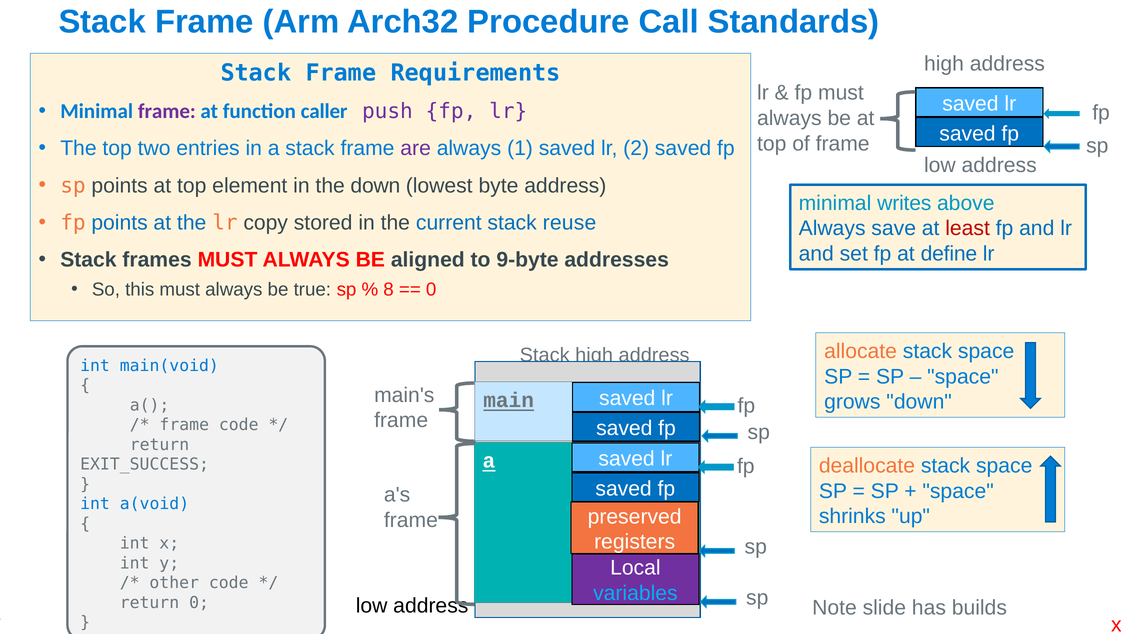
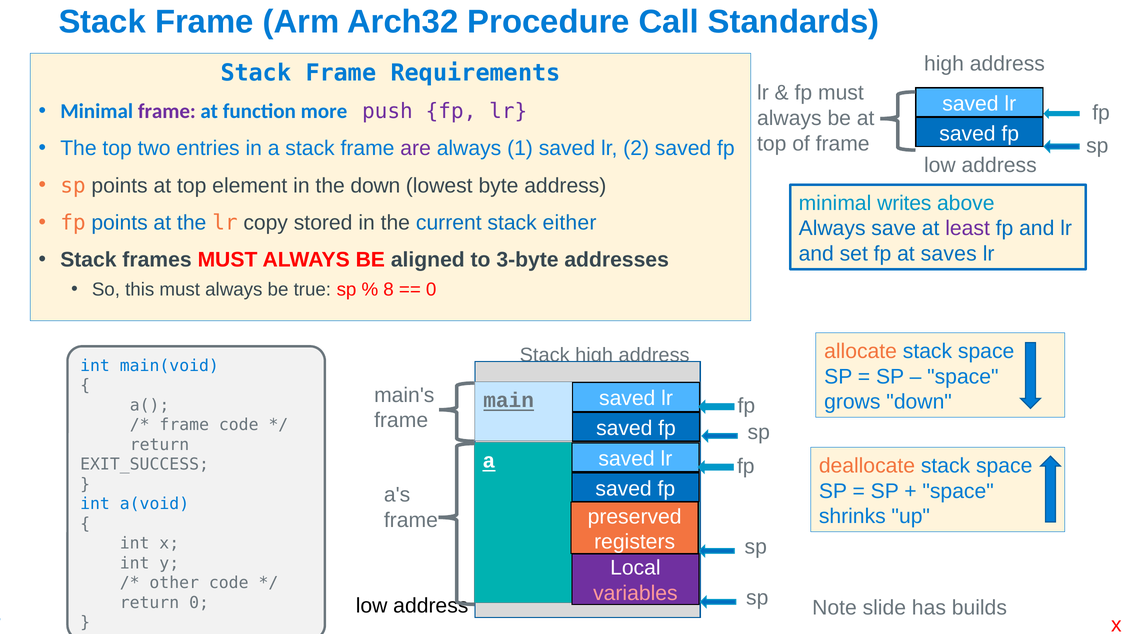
caller: caller -> more (324, 111)
reuse: reuse -> either (570, 223)
least colour: red -> purple (968, 228)
define: define -> saves (949, 254)
9-byte: 9-byte -> 3-byte (527, 260)
variables colour: light blue -> pink (635, 593)
